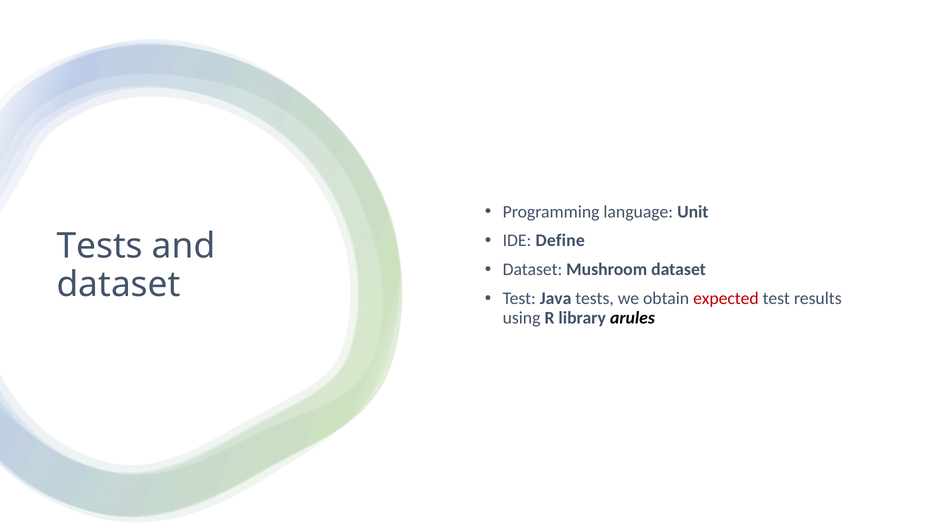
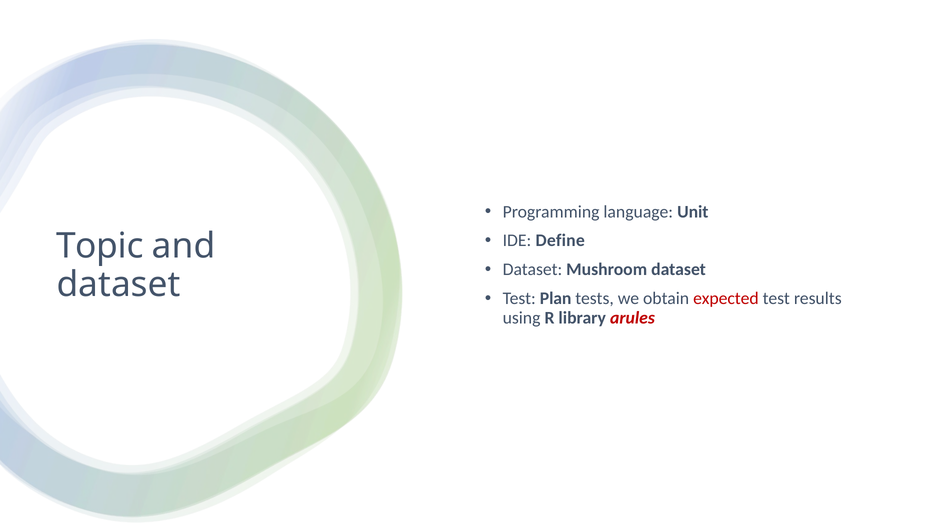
Tests: Tests -> Topic (100, 246)
Java: Java -> Plan (556, 299)
arules colour: black -> red (632, 318)
